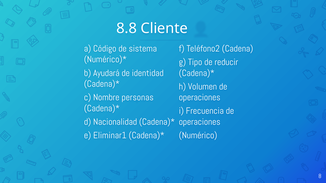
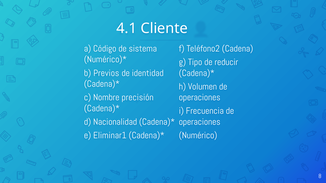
8.8: 8.8 -> 4.1 (127, 28)
Ayudará: Ayudará -> Previos (106, 73)
personas: personas -> precisión (138, 98)
